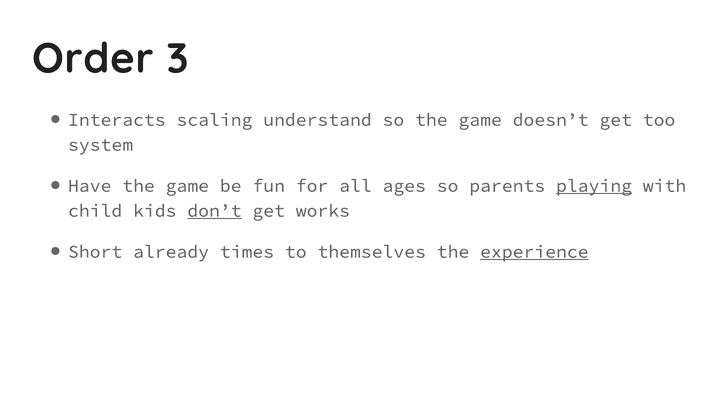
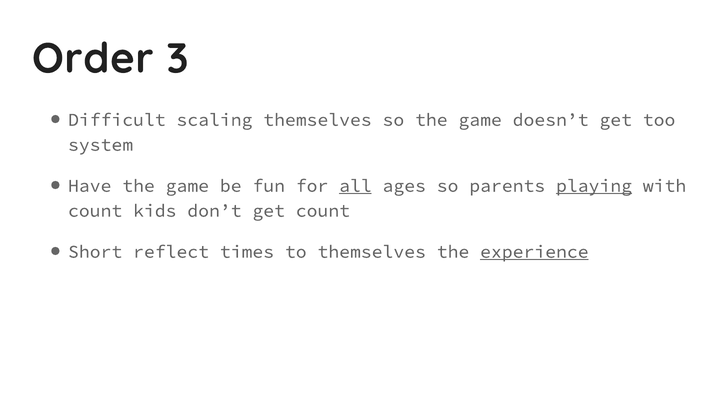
Interacts: Interacts -> Difficult (117, 120)
scaling understand: understand -> themselves (317, 120)
all underline: none -> present (355, 186)
child: child -> count (95, 211)
don’t underline: present -> none (214, 211)
get works: works -> count (323, 211)
already: already -> reflect (171, 252)
